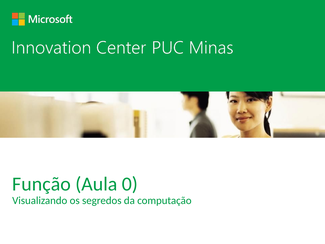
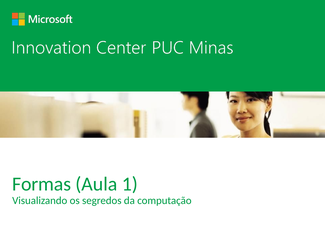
Função: Função -> Formas (42, 184)
0: 0 -> 1 (130, 184)
